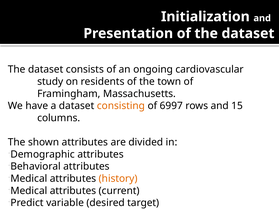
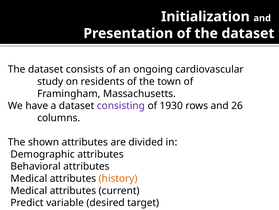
consisting colour: orange -> purple (121, 105)
6997: 6997 -> 1930 (171, 105)
15: 15 -> 26 (237, 105)
